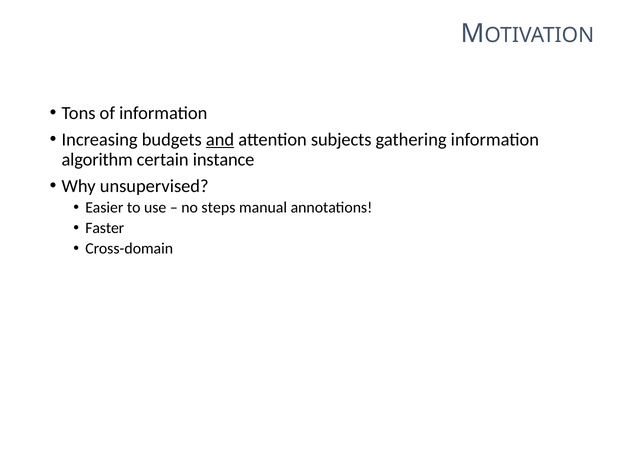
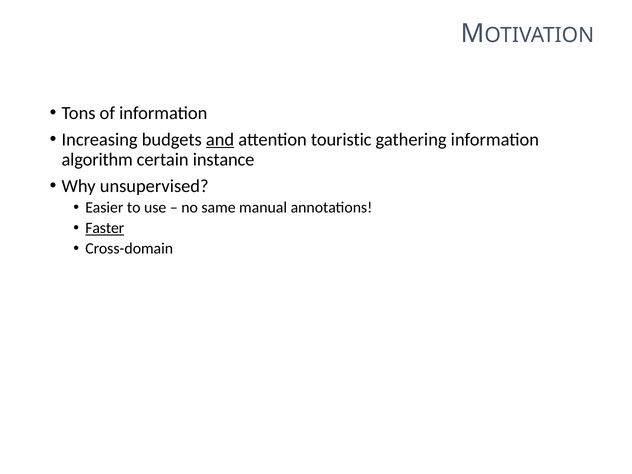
subjects: subjects -> touristic (341, 140)
steps: steps -> same (219, 208)
Faster underline: none -> present (105, 228)
